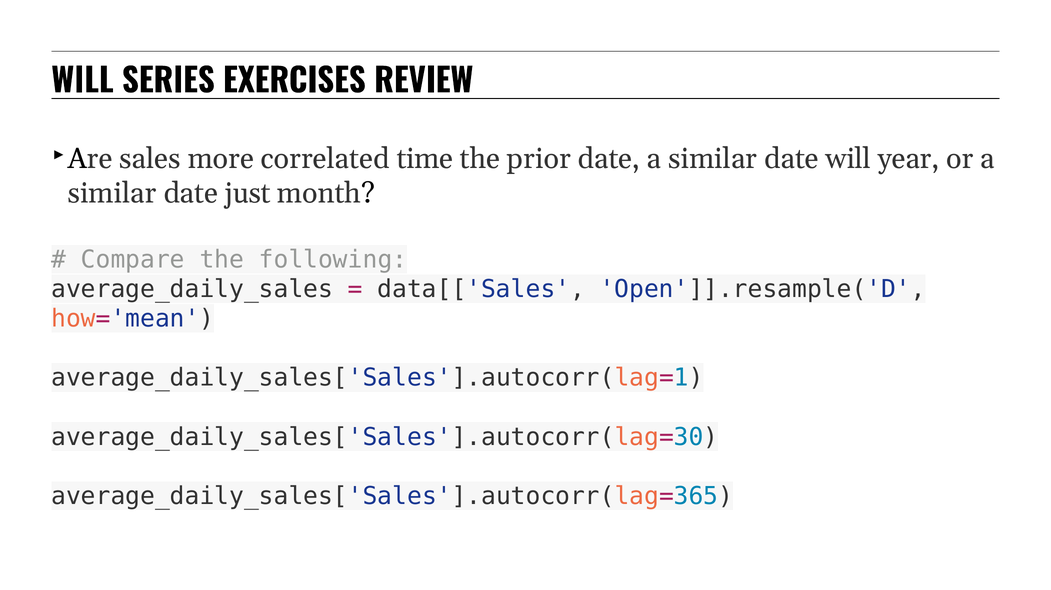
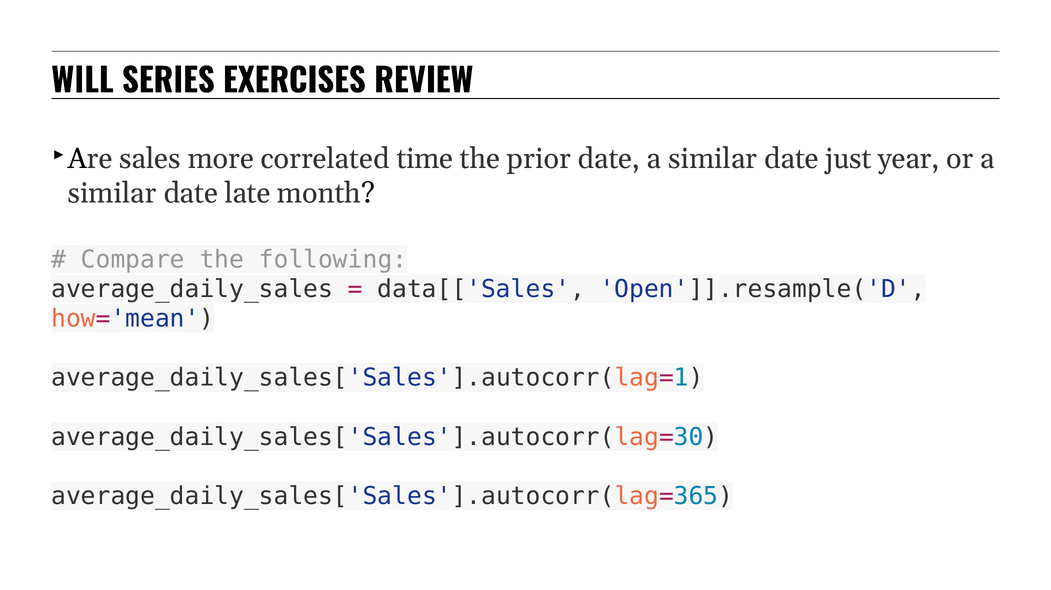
date will: will -> just (848, 159)
just: just -> late (248, 193)
